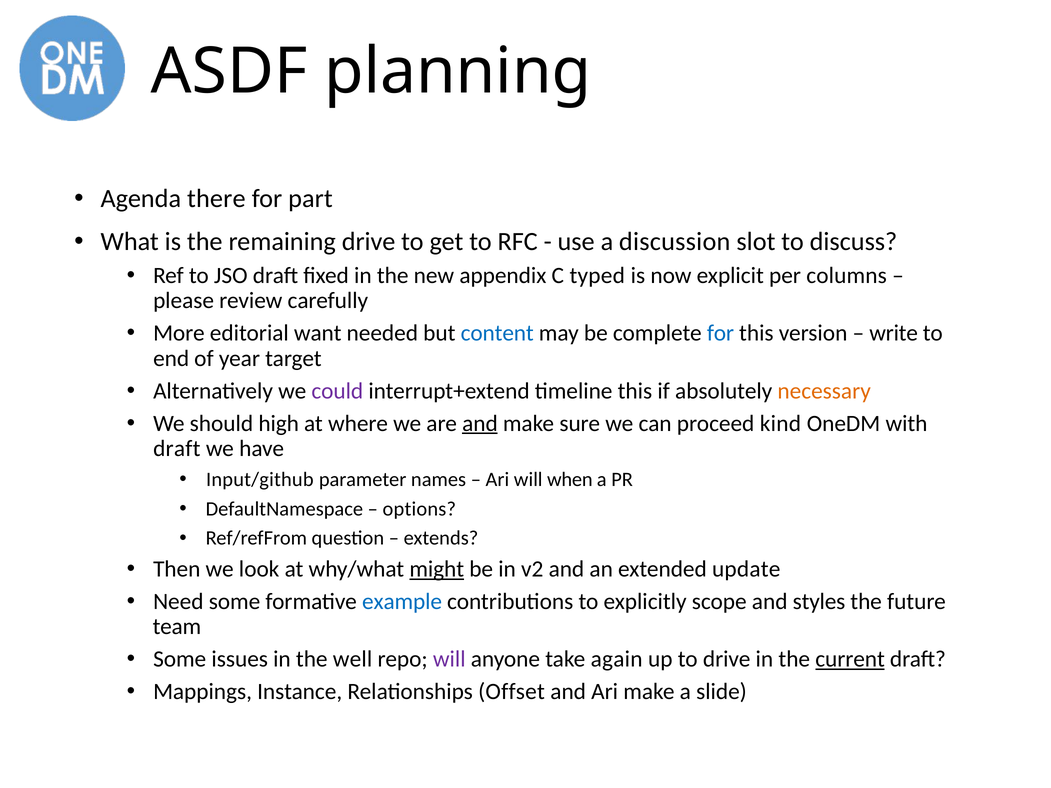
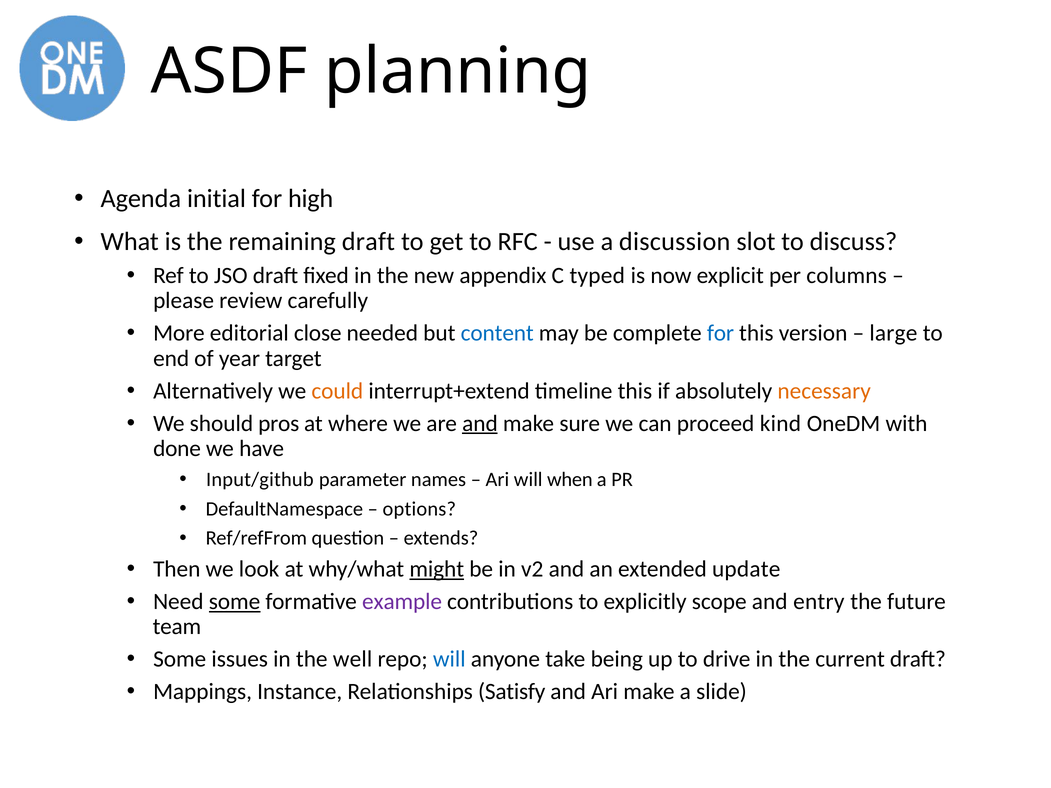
there: there -> initial (216, 199)
part: part -> high (311, 199)
remaining drive: drive -> draft (368, 242)
want: want -> close (318, 333)
write: write -> large (893, 333)
could colour: purple -> orange (337, 391)
high: high -> pros (279, 423)
draft: draft -> done (177, 449)
some underline: none -> present (235, 602)
example colour: blue -> purple (402, 602)
styles: styles -> entry (819, 602)
will colour: purple -> blue (449, 659)
again: again -> being (617, 659)
current underline: present -> none (850, 659)
Offset: Offset -> Satisfy (512, 692)
